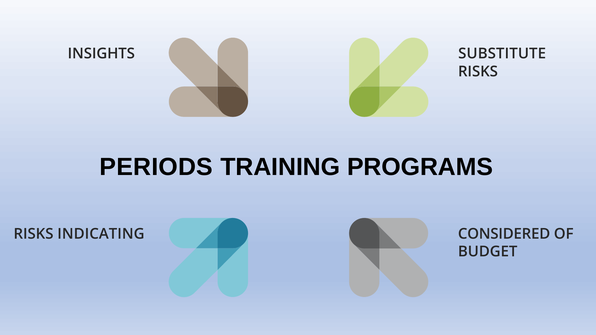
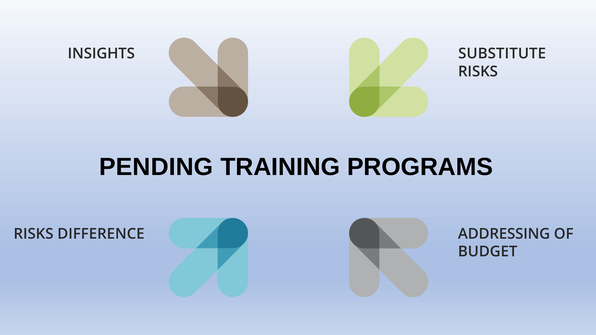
PERIODS: PERIODS -> PENDING (156, 167)
INDICATING: INDICATING -> DIFFERENCE (101, 234)
CONSIDERED: CONSIDERED -> ADDRESSING (504, 234)
